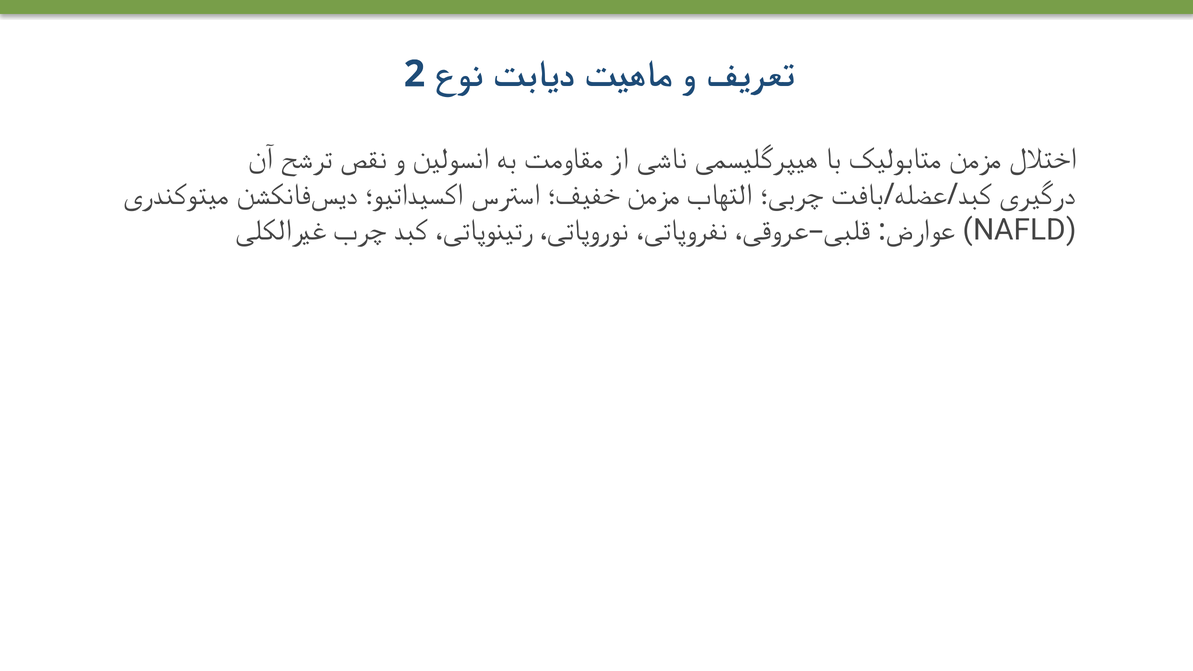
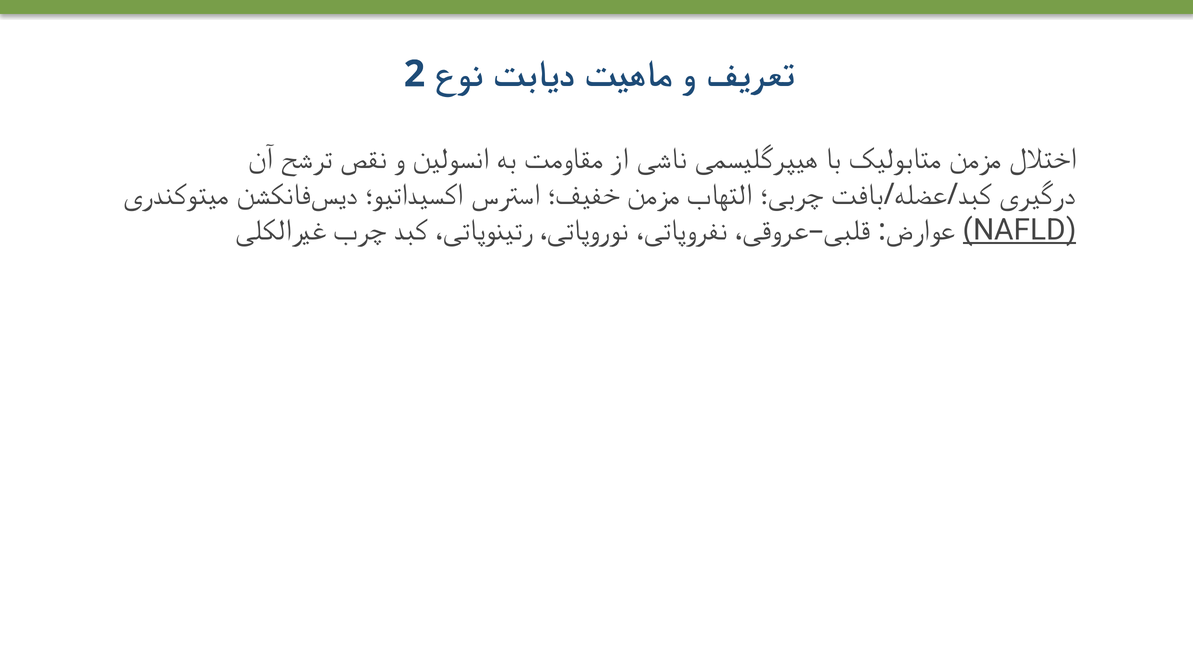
NAFLD underline: none -> present (1020, 230)
